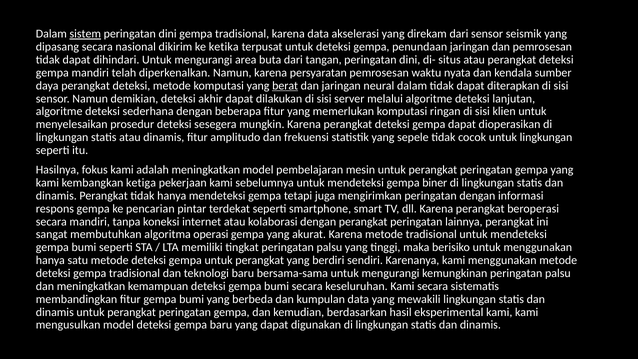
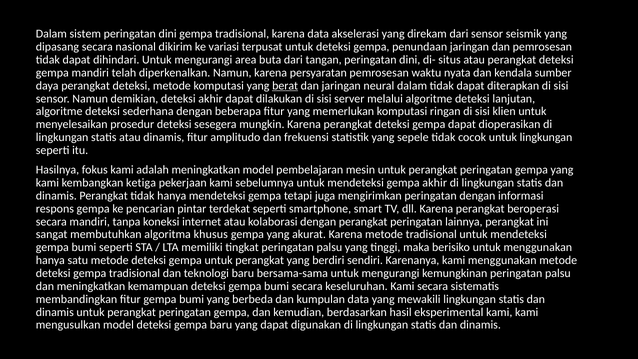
sistem underline: present -> none (85, 34)
ketika: ketika -> variasi (224, 47)
gempa biner: biner -> akhir (435, 183)
operasi: operasi -> khusus (211, 234)
